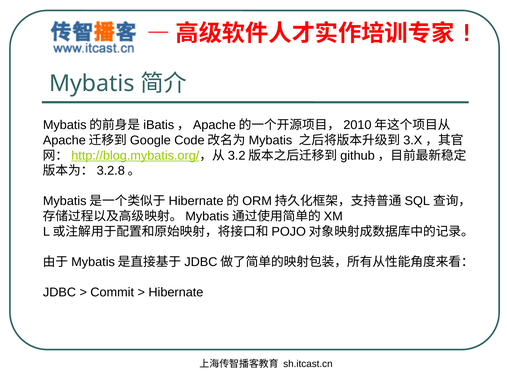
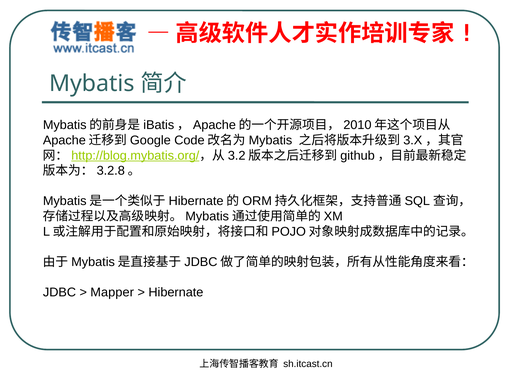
Commit: Commit -> Mapper (112, 293)
